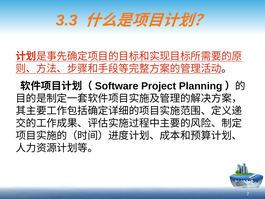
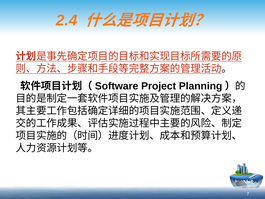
3.3: 3.3 -> 2.4 (67, 20)
